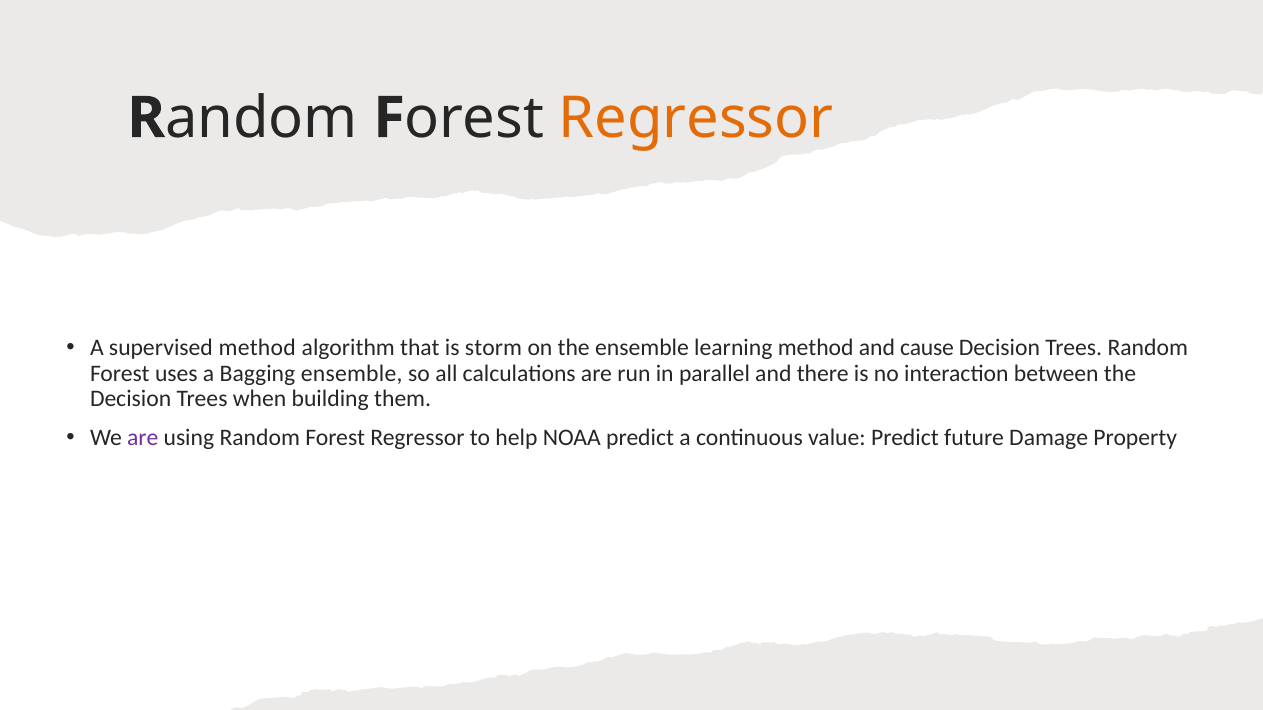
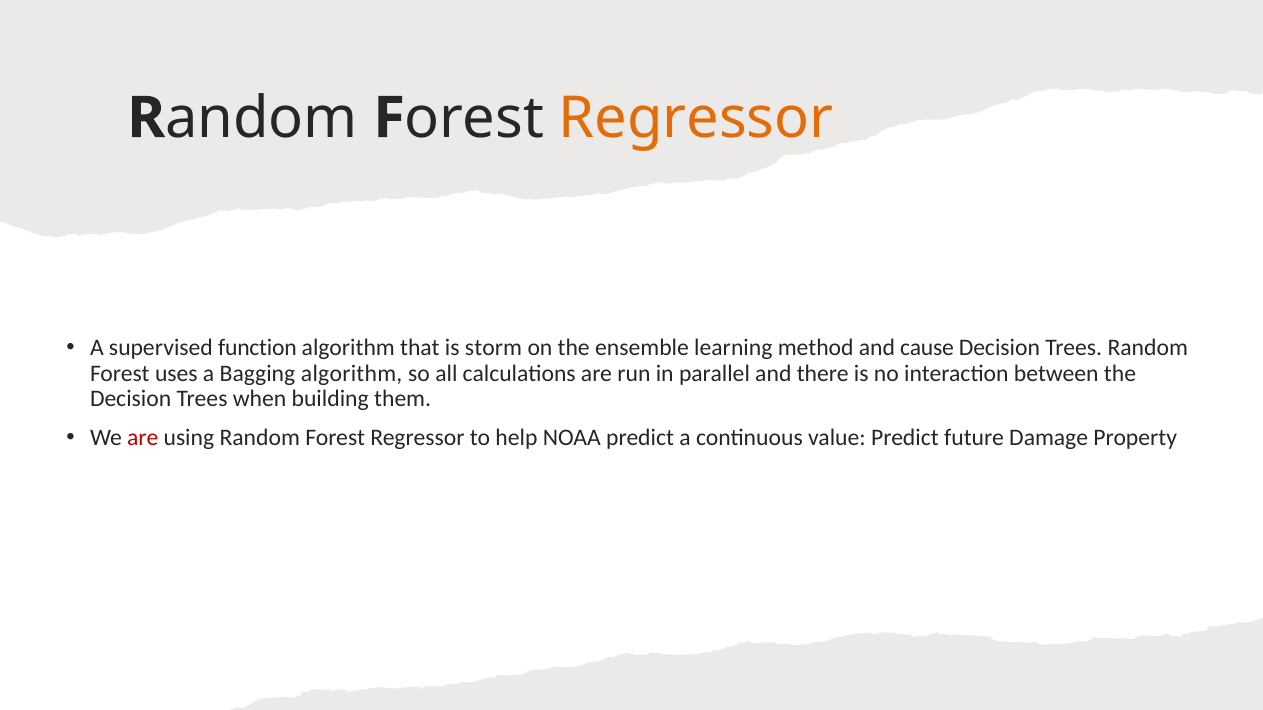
supervised method: method -> function (257, 348)
Bagging ensemble: ensemble -> algorithm (352, 374)
are colour: purple -> red (143, 438)
